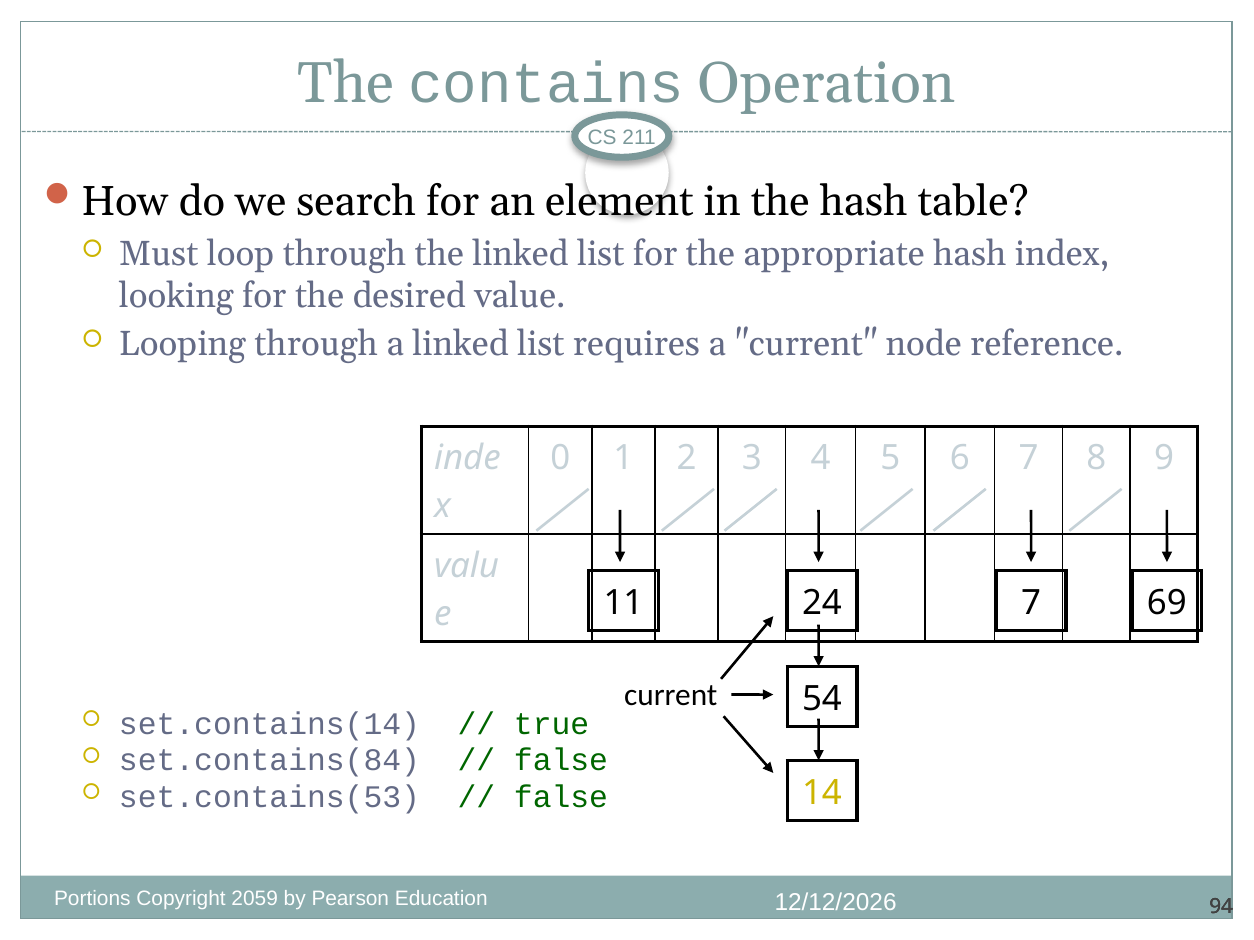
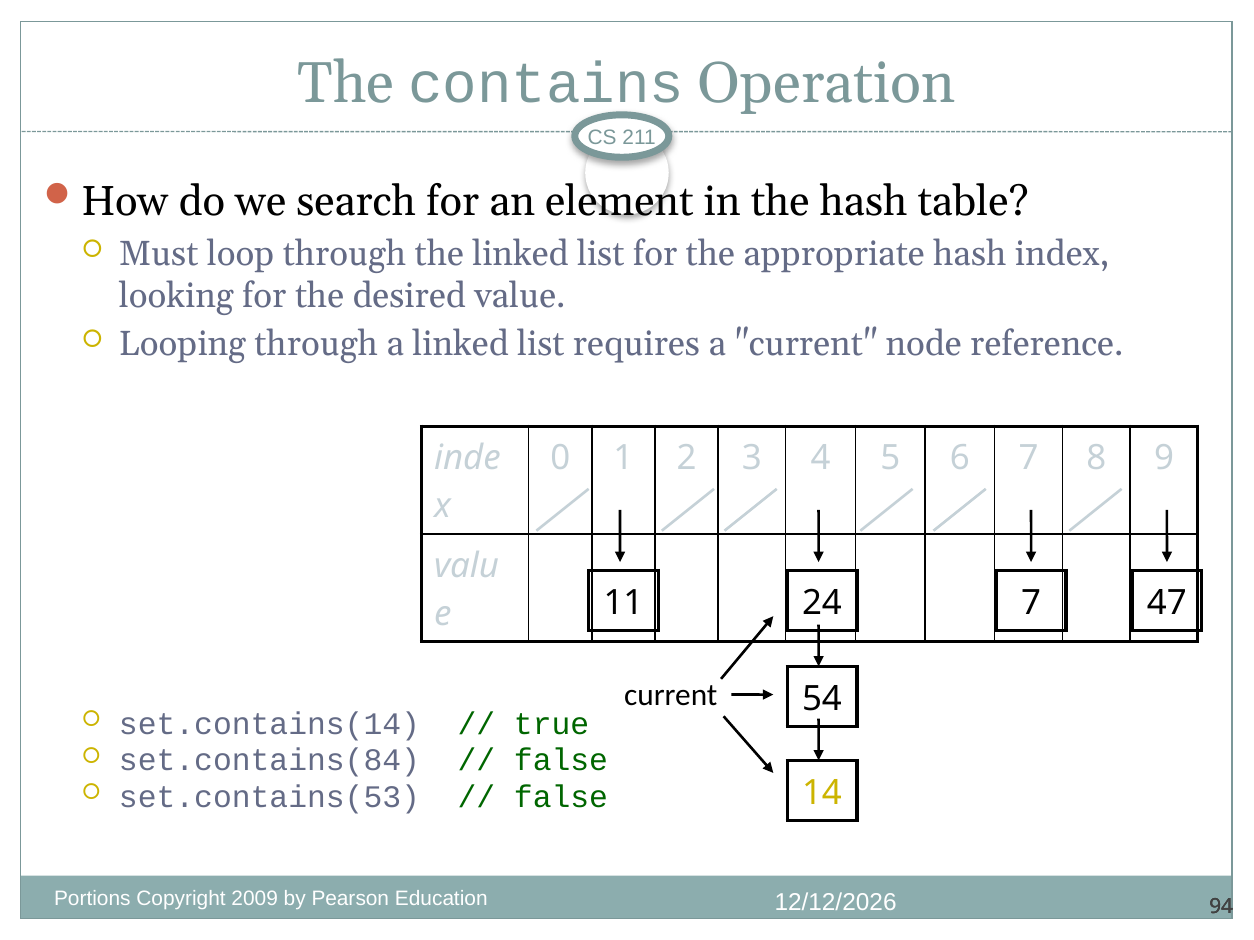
69: 69 -> 47 (1167, 603)
2059: 2059 -> 2009 (255, 899)
